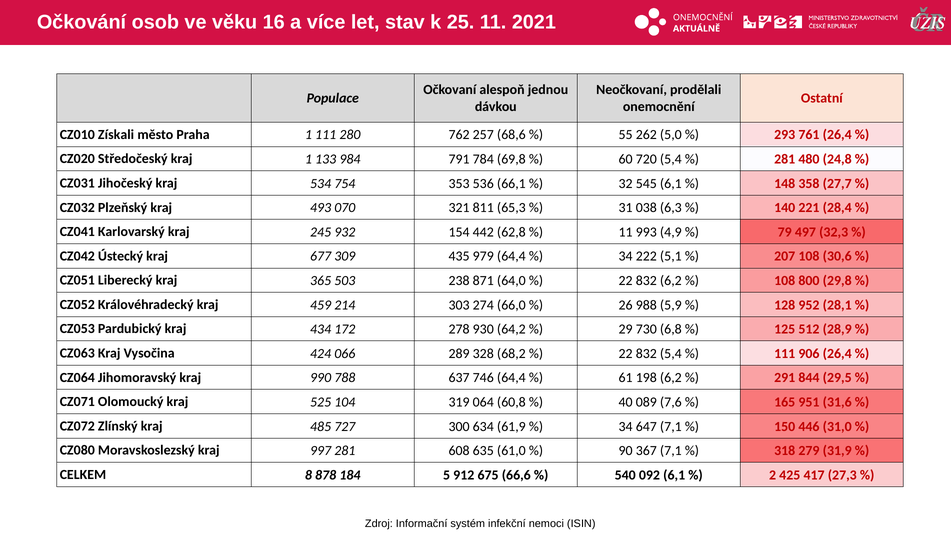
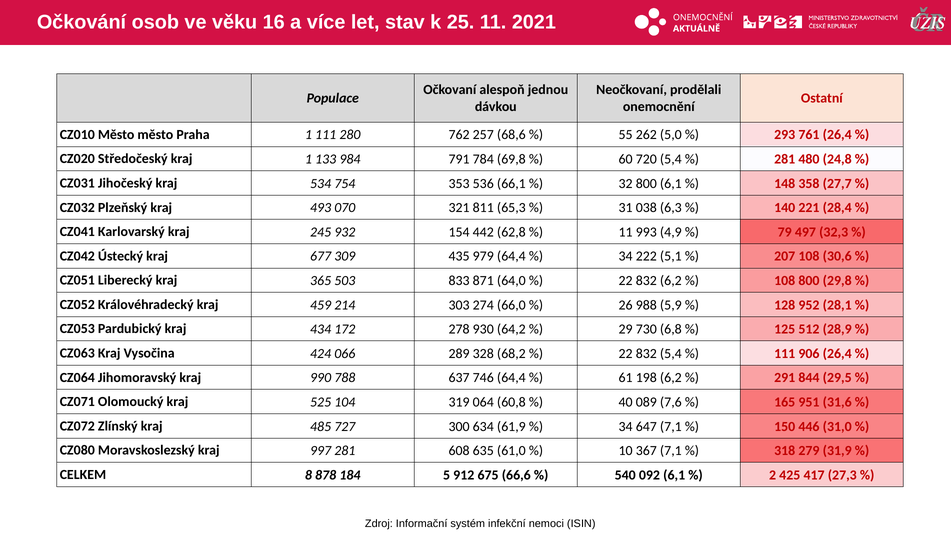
CZ010 Získali: Získali -> Město (116, 135)
32 545: 545 -> 800 (646, 183)
238: 238 -> 833 (459, 281)
90: 90 -> 10 (626, 451)
